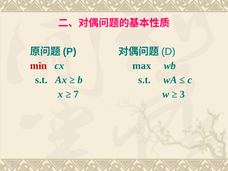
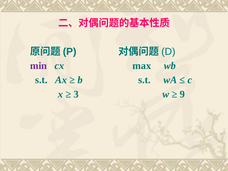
min colour: red -> purple (39, 66)
7: 7 -> 3 (76, 94)
3: 3 -> 9 (182, 94)
